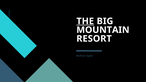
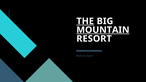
MOUNTAIN underline: none -> present (103, 30)
